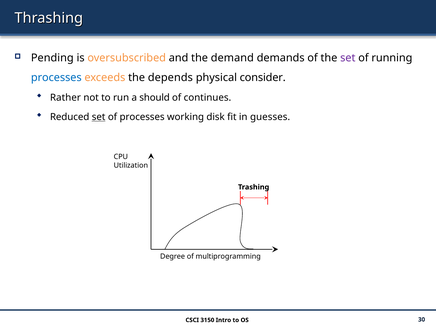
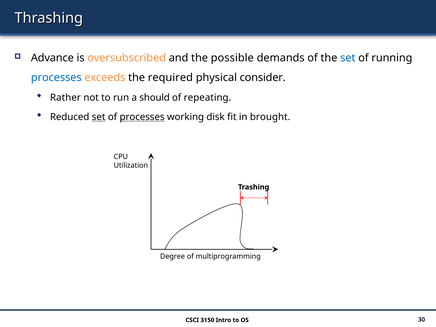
Pending: Pending -> Advance (52, 58)
demand: demand -> possible (232, 58)
set colour: purple -> blue (348, 58)
depends: depends -> required (170, 78)
continues: continues -> repeating (207, 98)
processes underline: none -> present (142, 117)
guesses: guesses -> brought (270, 117)
